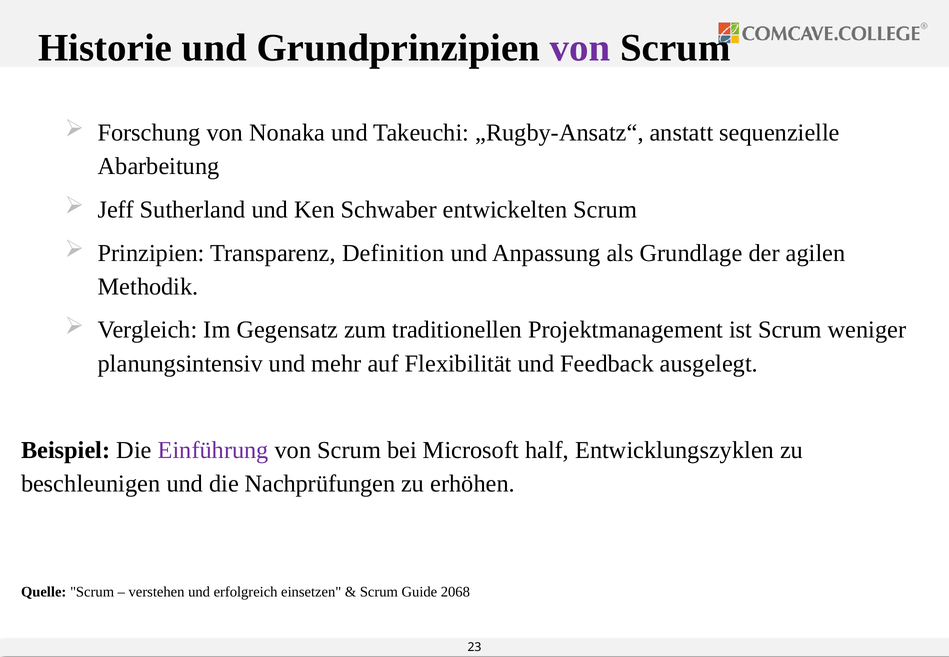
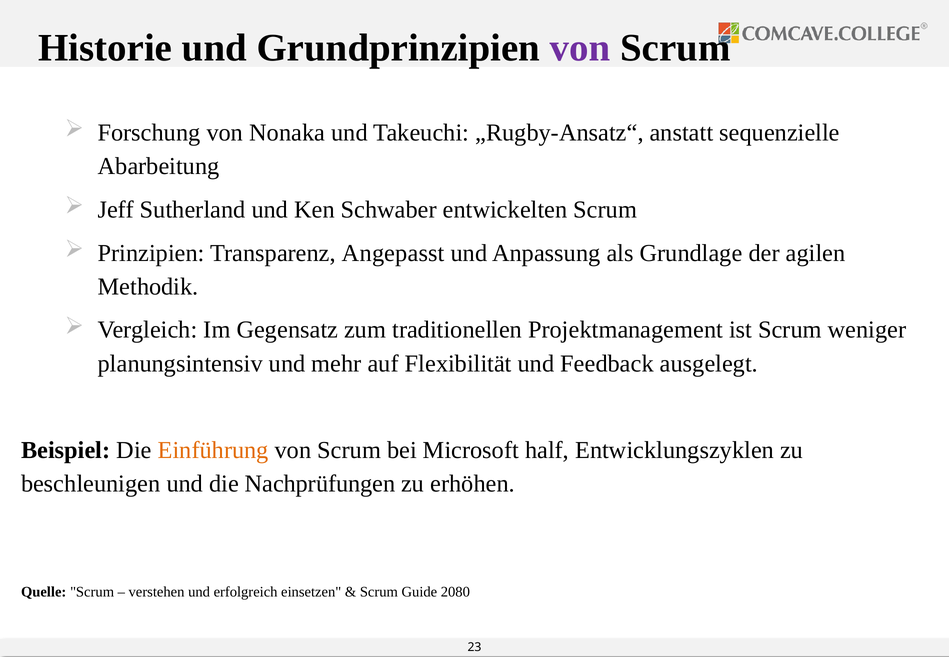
Definition: Definition -> Angepasst (393, 253)
Einführung colour: purple -> orange (213, 450)
2068: 2068 -> 2080 (455, 592)
